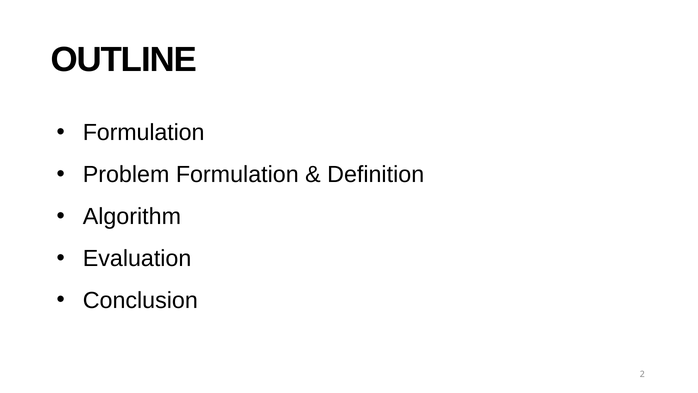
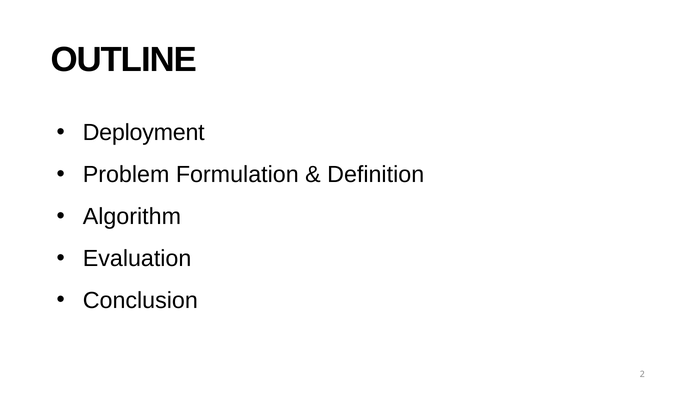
Formulation: Formulation -> Deployment (144, 133)
